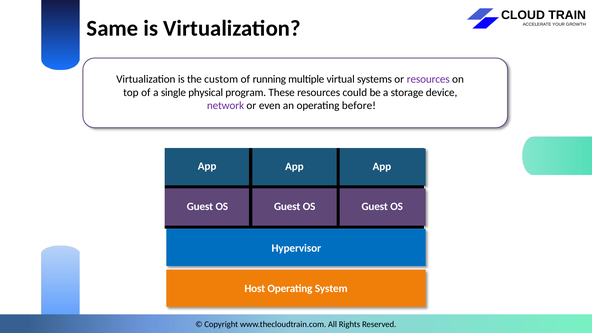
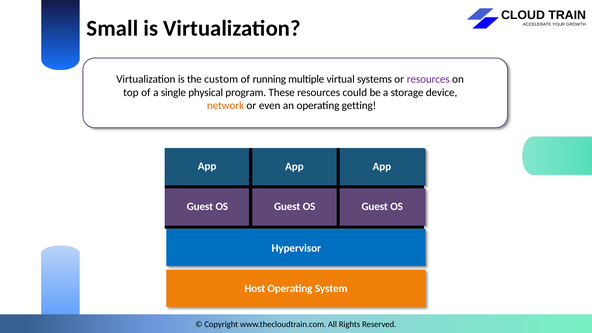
Same: Same -> Small (112, 29)
network colour: purple -> orange (226, 106)
before: before -> getting (359, 106)
